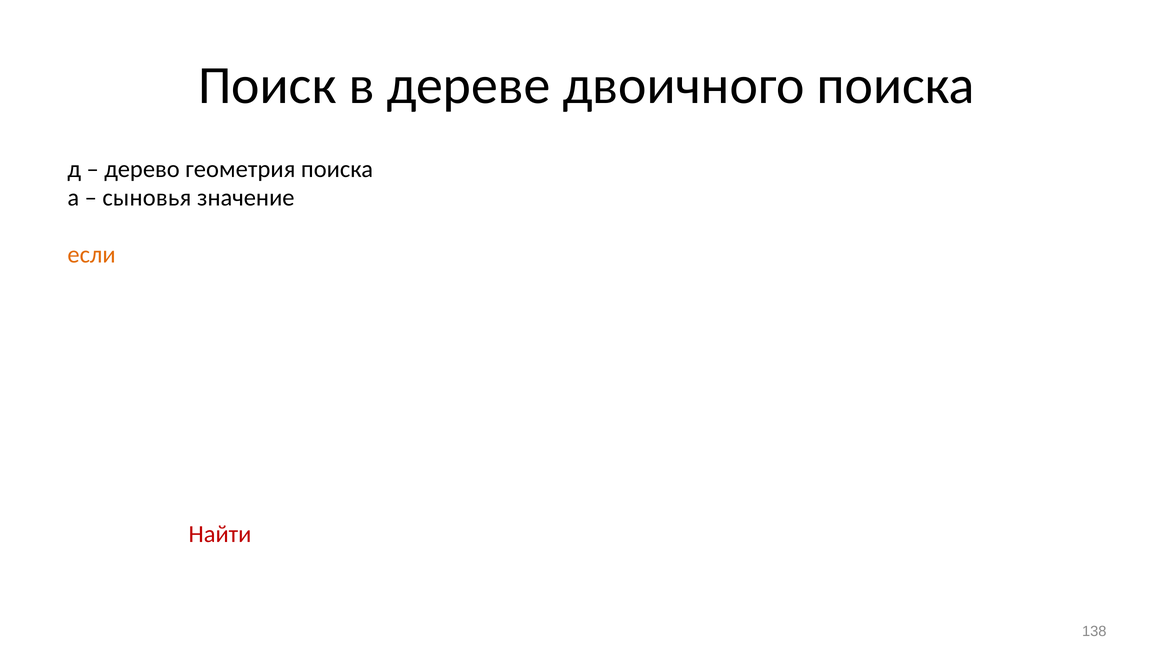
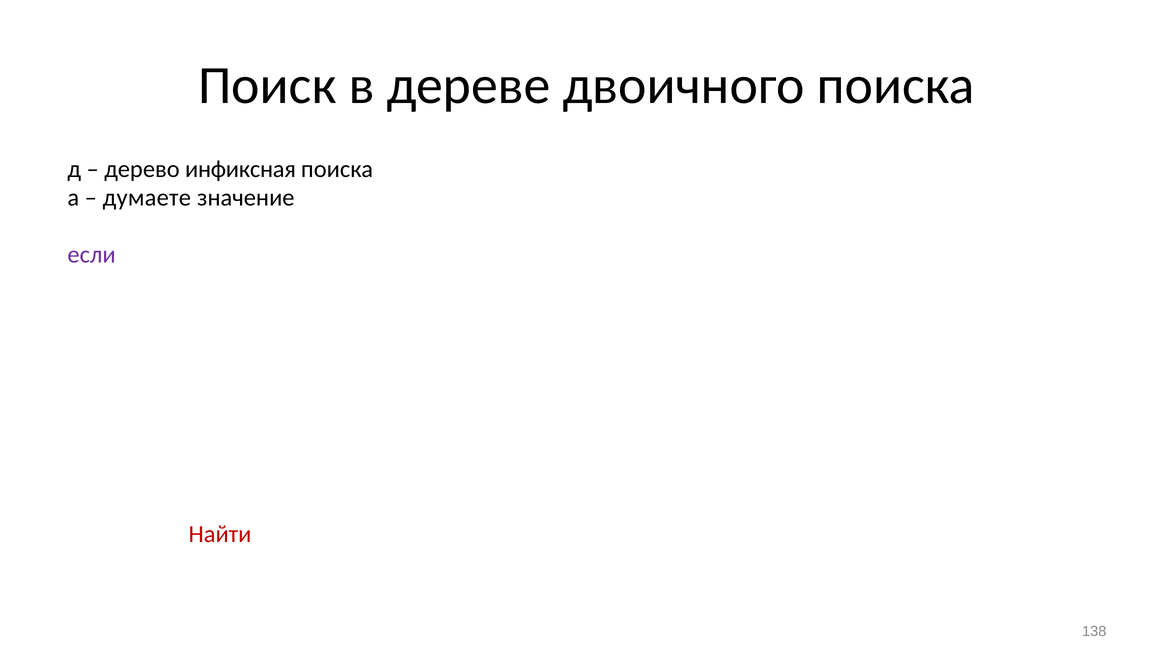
геометрия: геометрия -> инфиксная (240, 169)
сыновья: сыновья -> думаете (147, 198)
если colour: orange -> purple (92, 254)
